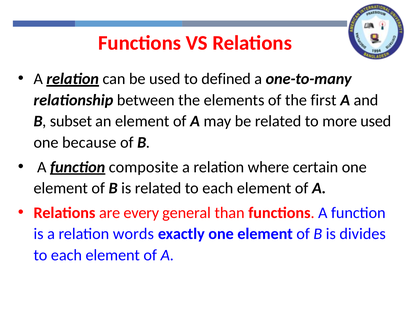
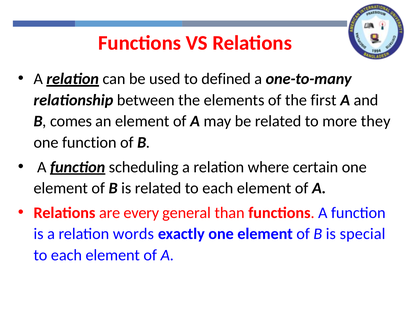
subset: subset -> comes (71, 121)
more used: used -> they (376, 121)
one because: because -> function (89, 143)
composite: composite -> scheduling (144, 167)
divides: divides -> special (363, 234)
